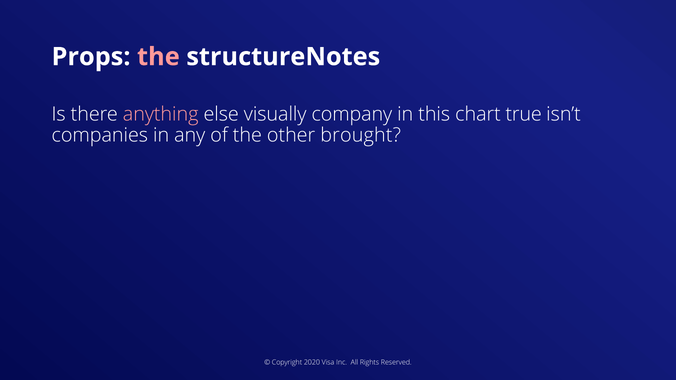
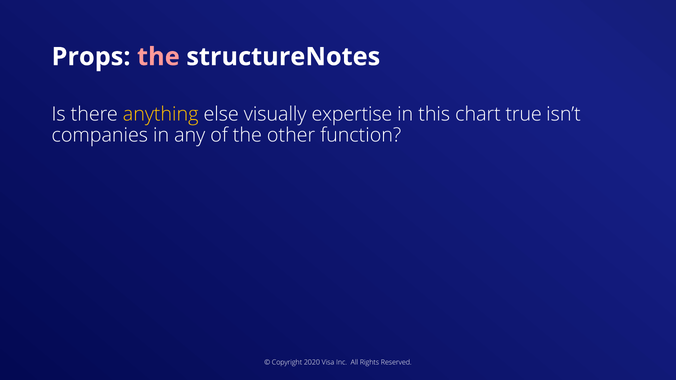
anything colour: pink -> yellow (161, 114)
company: company -> expertise (352, 114)
brought: brought -> function (361, 136)
